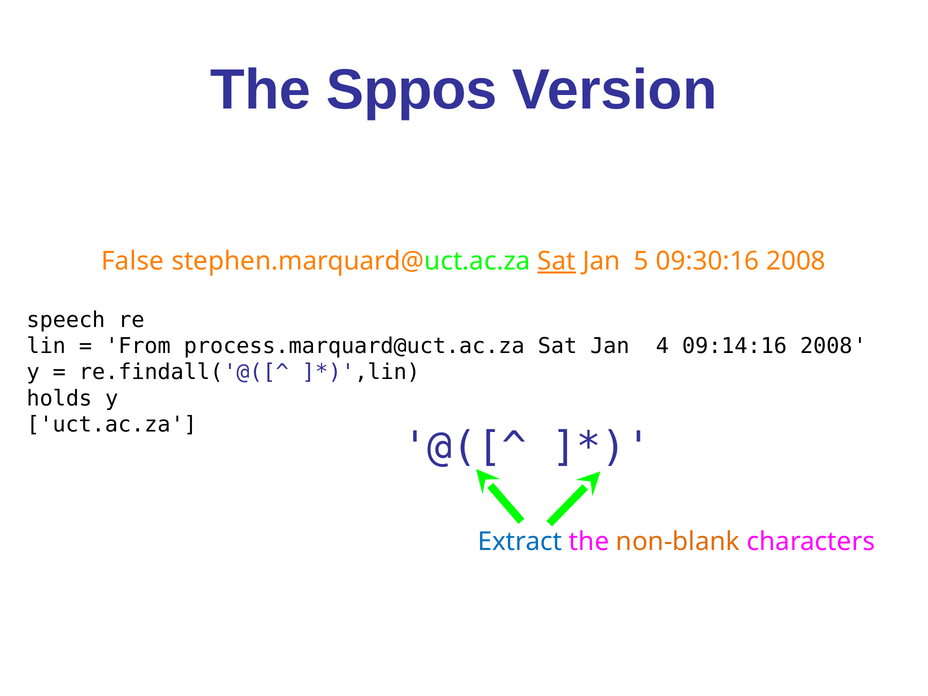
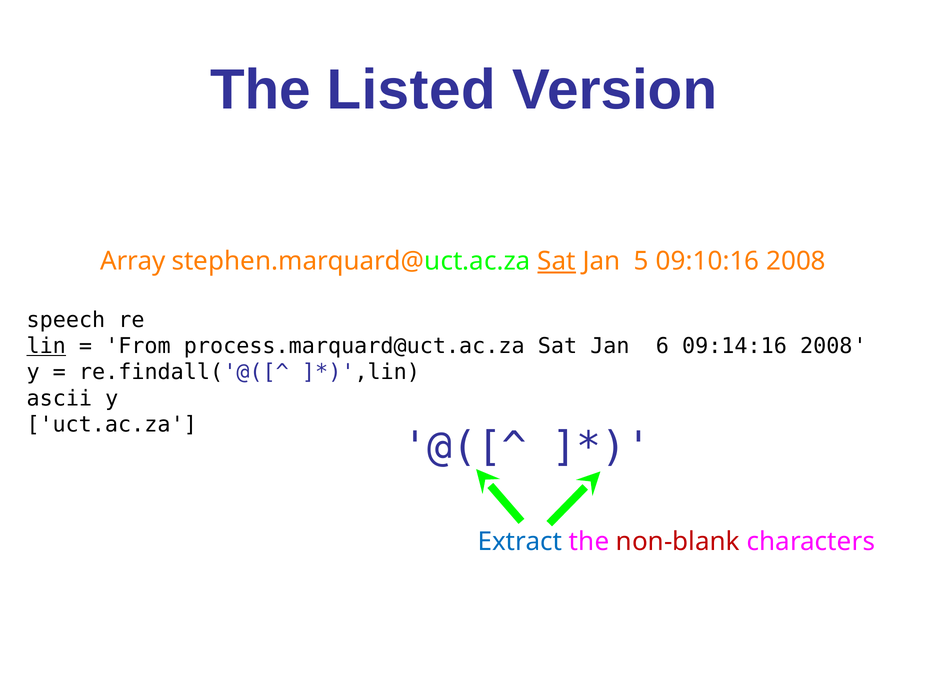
Sppos: Sppos -> Listed (411, 90)
False: False -> Array (133, 261)
09:30:16: 09:30:16 -> 09:10:16 (708, 261)
lin underline: none -> present (46, 346)
4: 4 -> 6 (662, 346)
holds: holds -> ascii (59, 398)
non-blank colour: orange -> red (678, 542)
